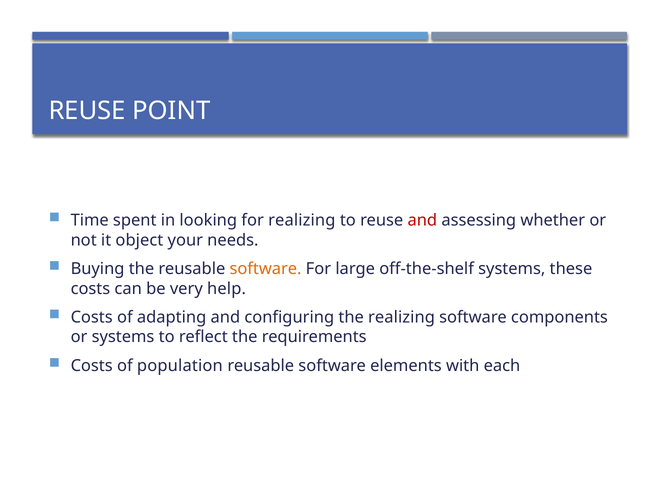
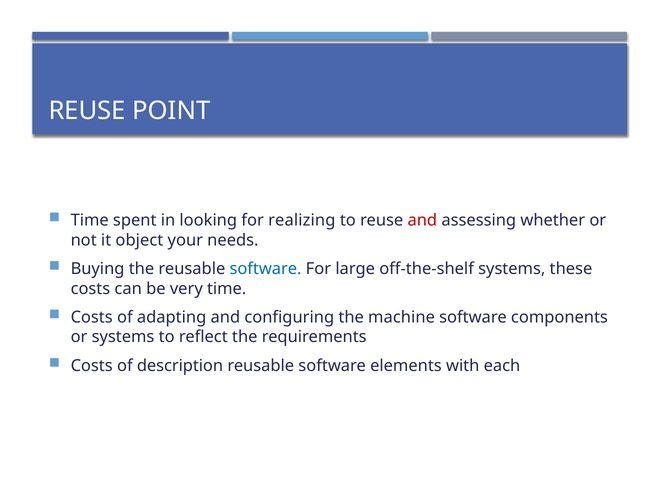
software colour: orange -> blue (266, 269)
very help: help -> time (227, 289)
the realizing: realizing -> machine (402, 317)
population: population -> description (180, 366)
